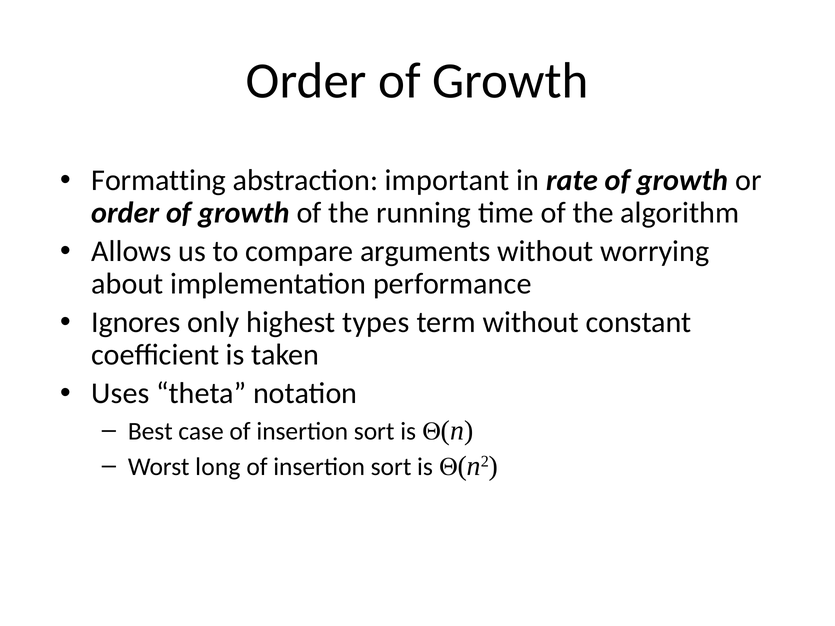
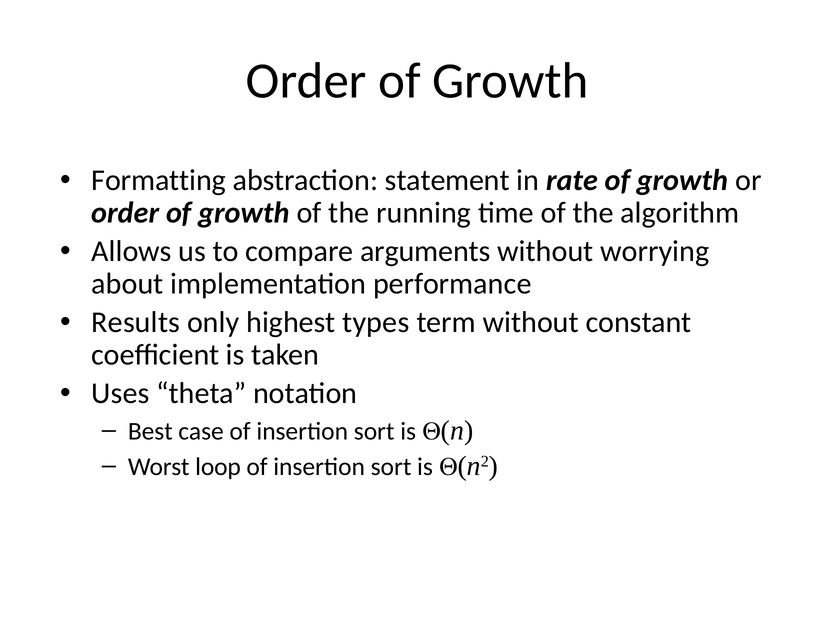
important: important -> statement (447, 180)
Ignores: Ignores -> Results (136, 323)
long: long -> loop (218, 467)
